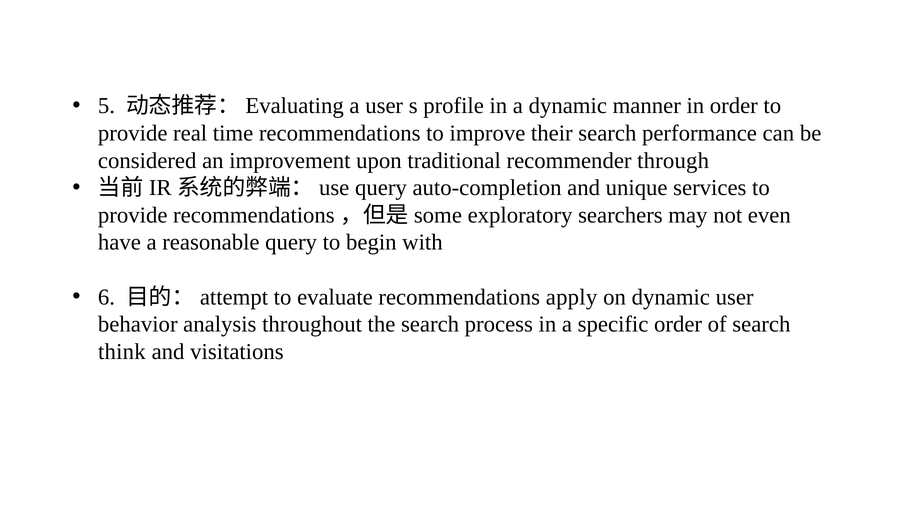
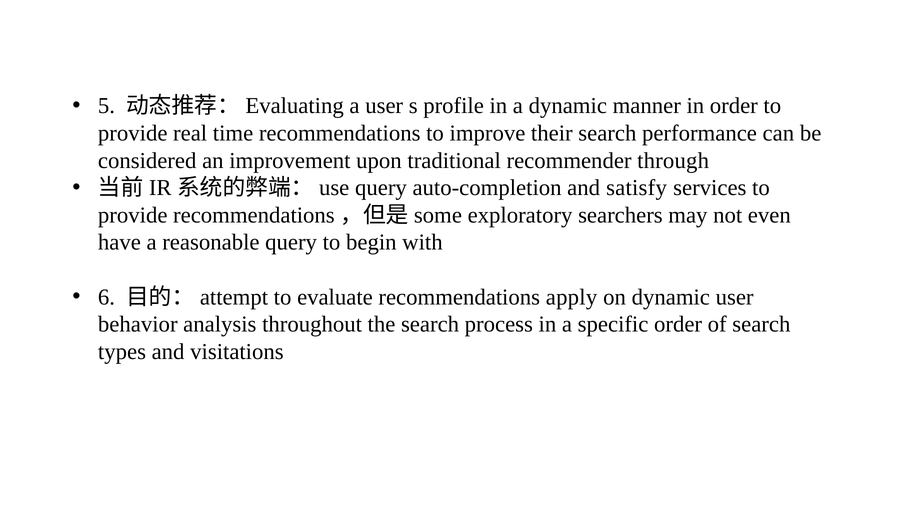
unique: unique -> satisfy (637, 188)
think: think -> types (122, 352)
